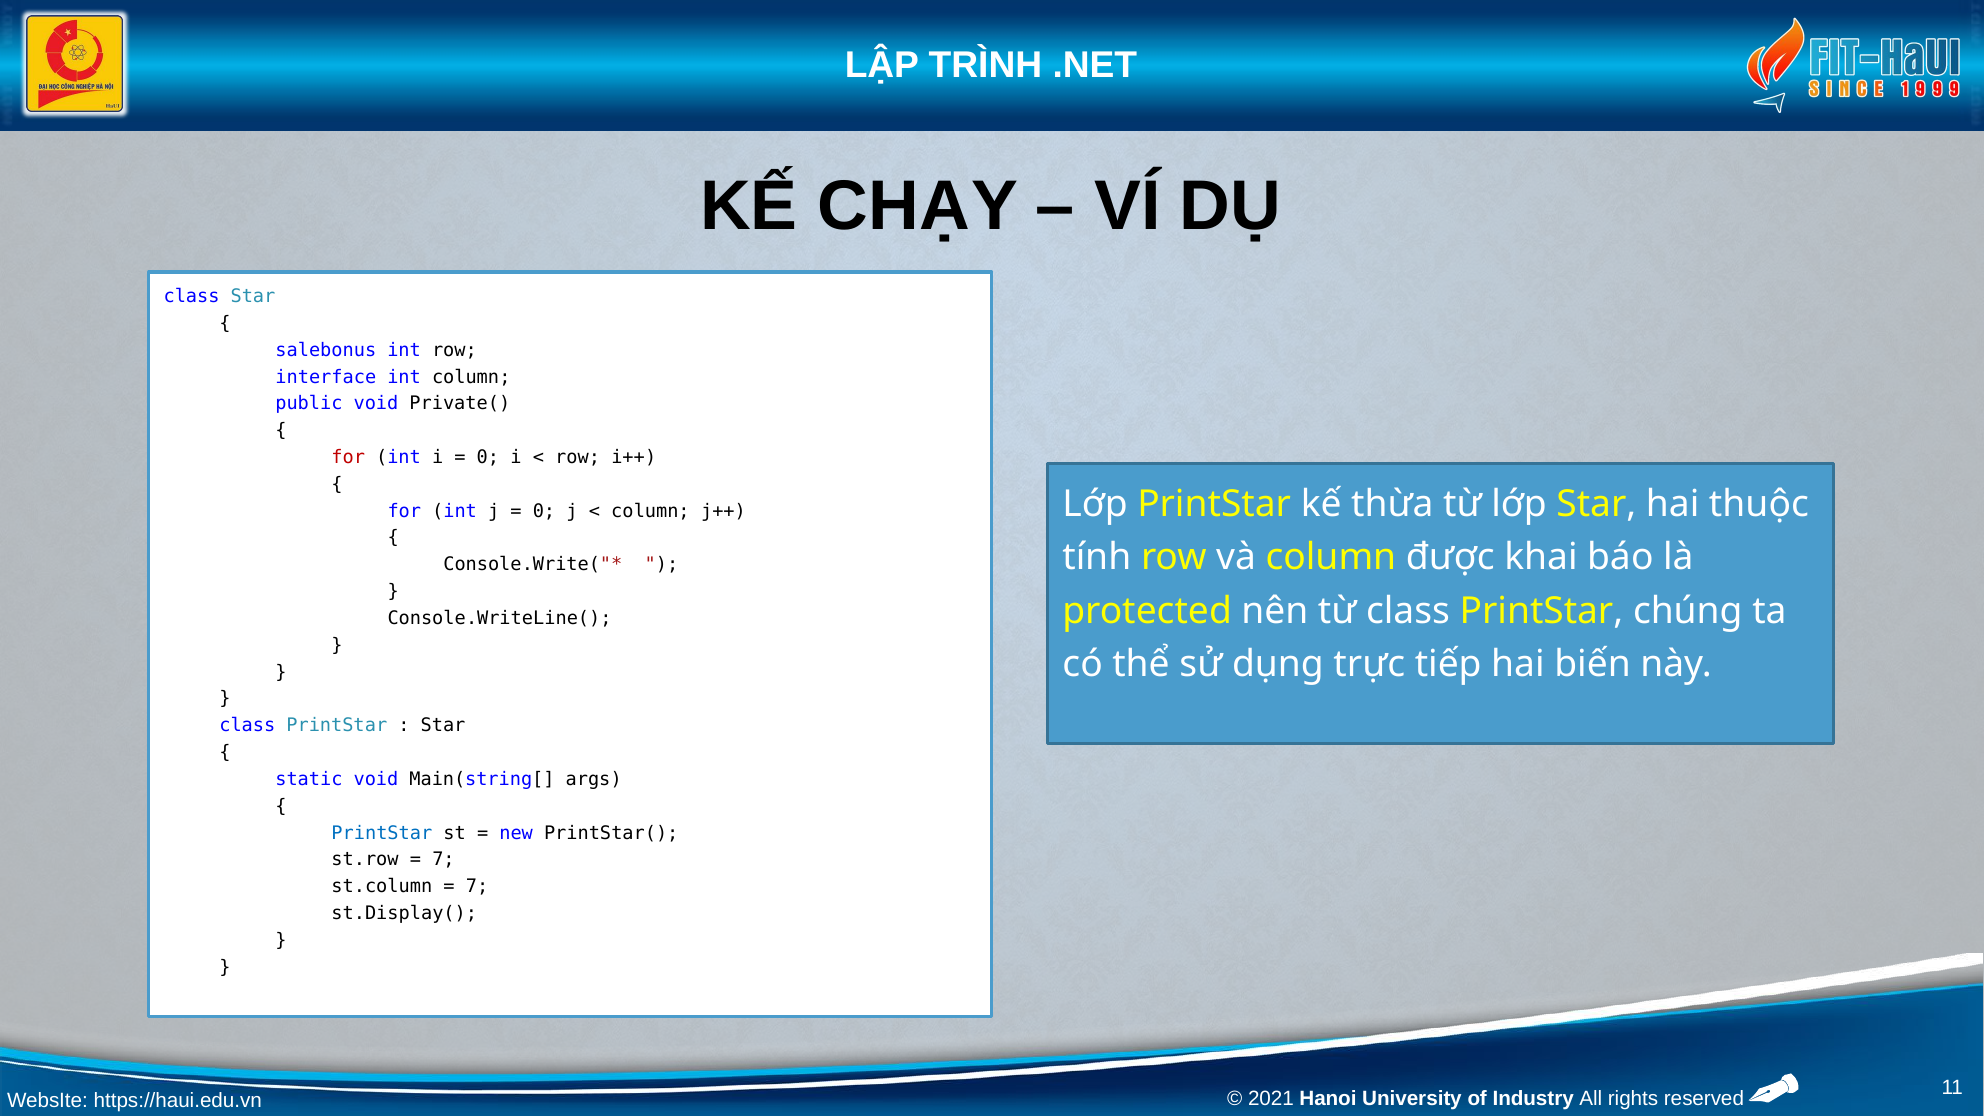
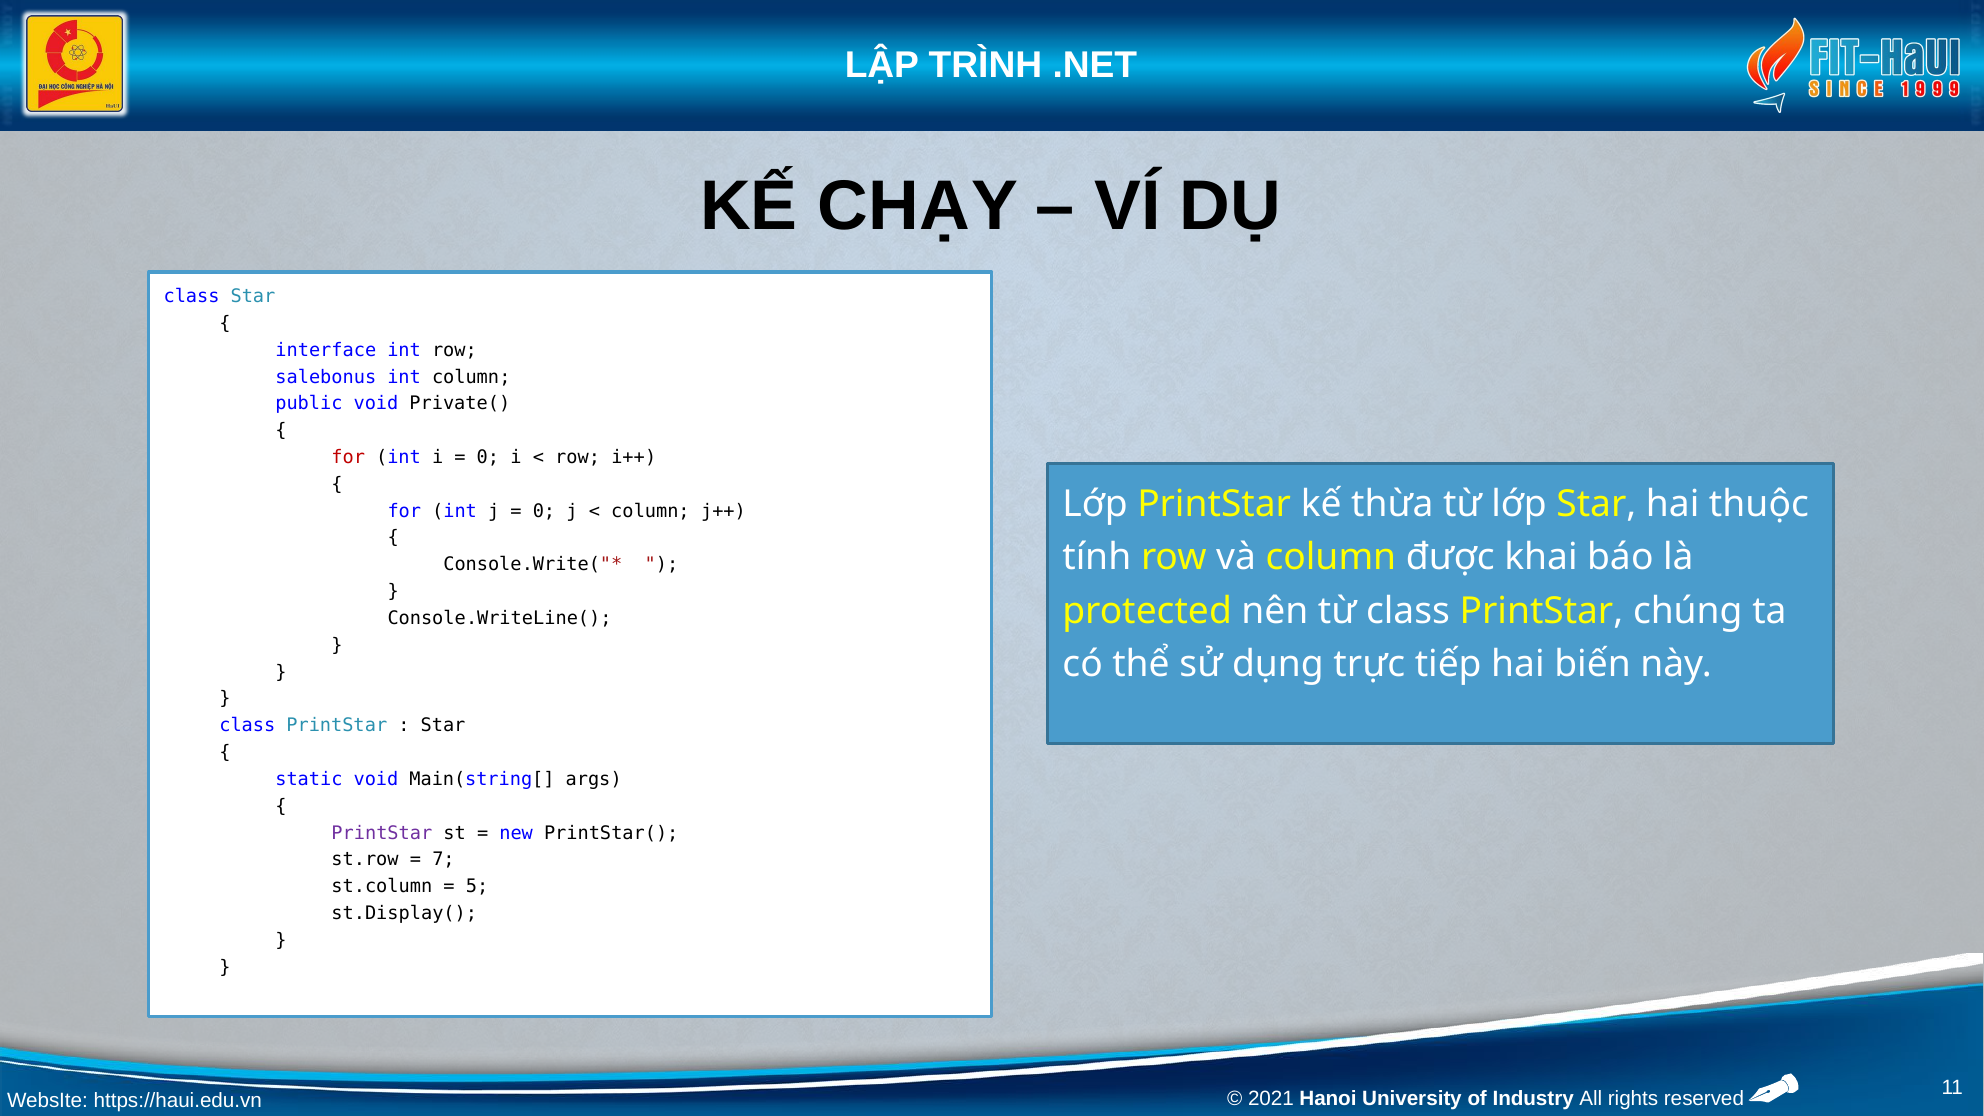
salebonus: salebonus -> interface (326, 350)
interface: interface -> salebonus (326, 377)
PrintStar colour: blue -> purple (382, 833)
7: 7 -> 5 (477, 887)
